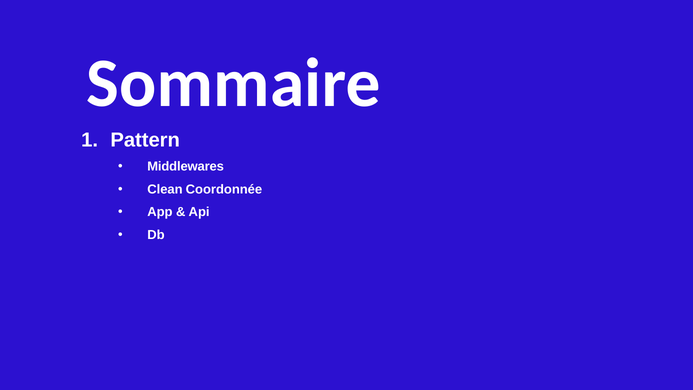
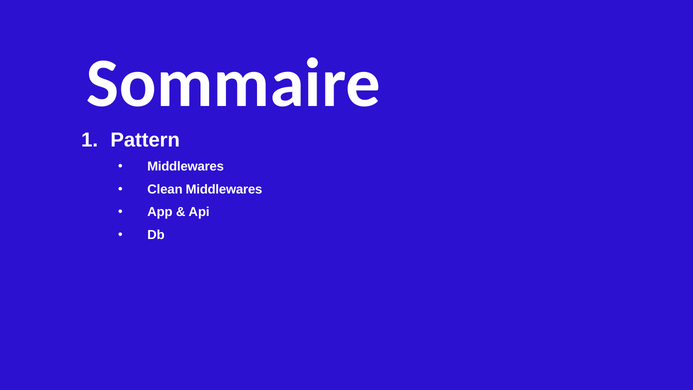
Clean Coordonnée: Coordonnée -> Middlewares (224, 189)
